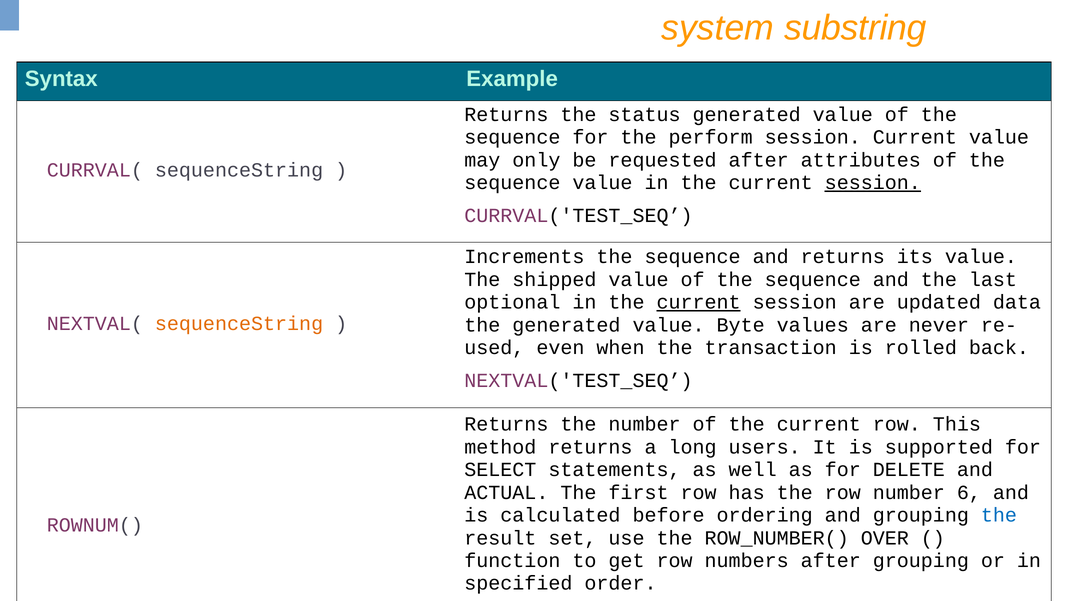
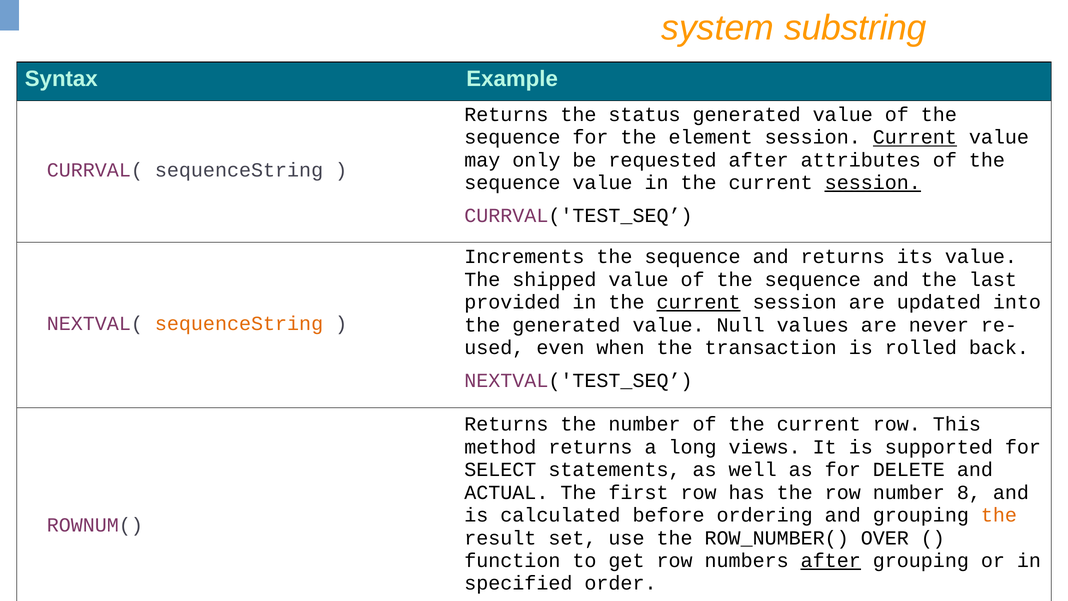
perform: perform -> element (711, 137)
Current underline: none -> present (915, 137)
optional: optional -> provided (512, 302)
data: data -> into (1017, 302)
Byte: Byte -> Null (741, 325)
users: users -> views (765, 447)
6: 6 -> 8 (969, 492)
the colour: blue -> orange (999, 515)
after underline: none -> present (831, 560)
